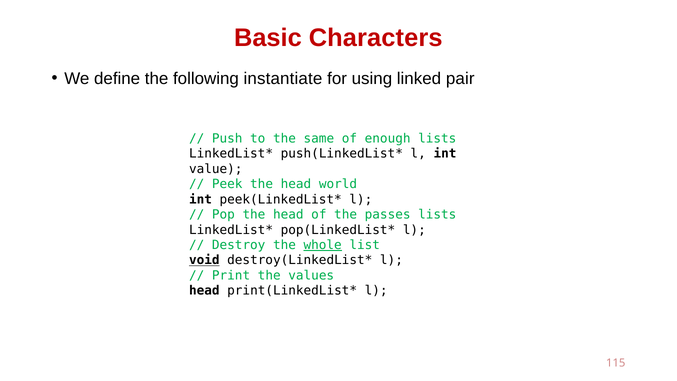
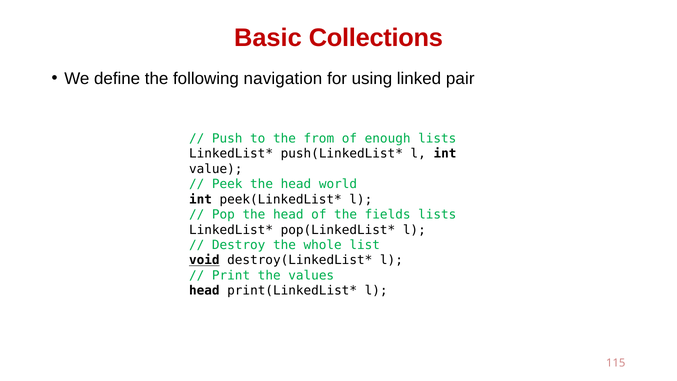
Characters: Characters -> Collections (376, 38)
instantiate: instantiate -> navigation (283, 78)
same: same -> from (319, 138)
passes: passes -> fields (388, 214)
whole underline: present -> none (323, 245)
